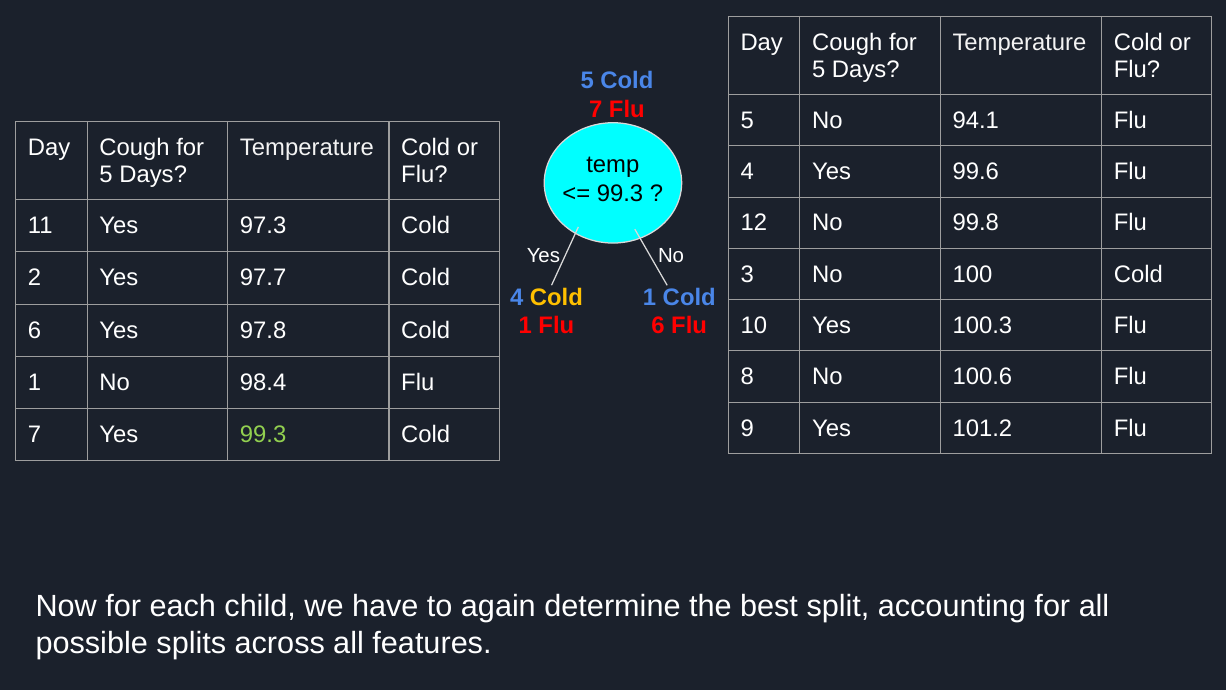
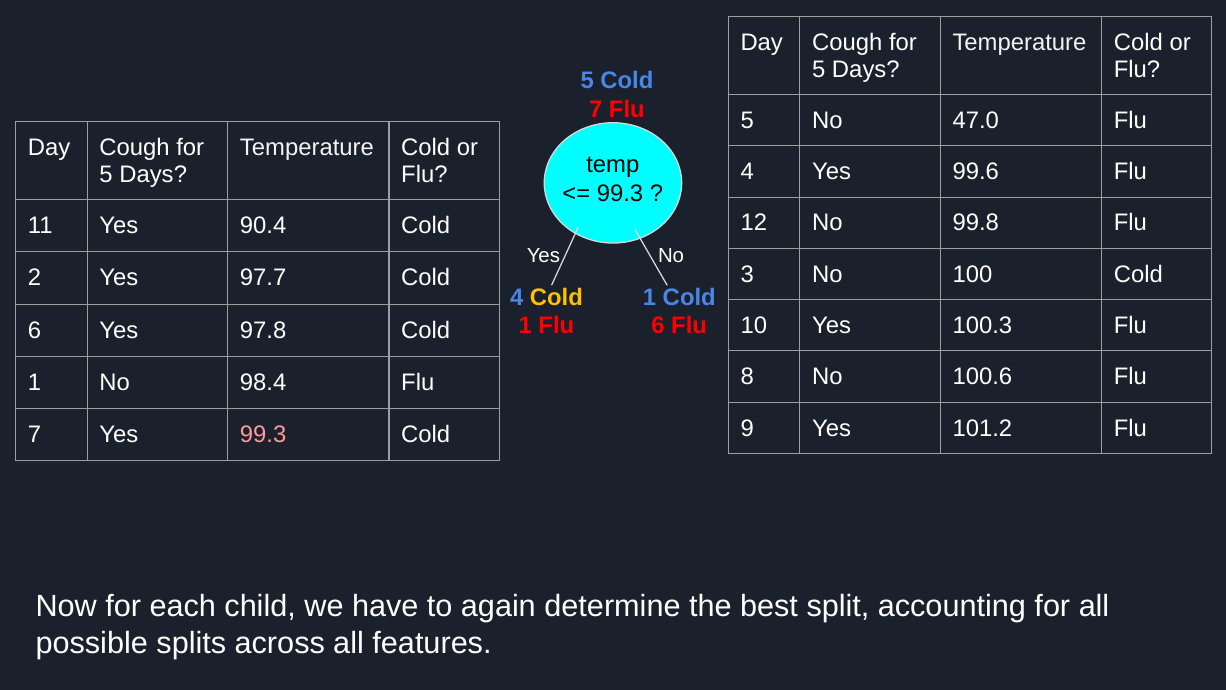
94.1: 94.1 -> 47.0 (976, 120)
97.3: 97.3 -> 90.4 (263, 226)
99.3 colour: light green -> pink (263, 434)
